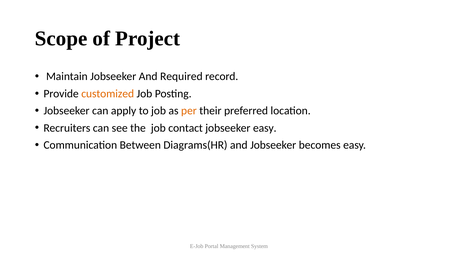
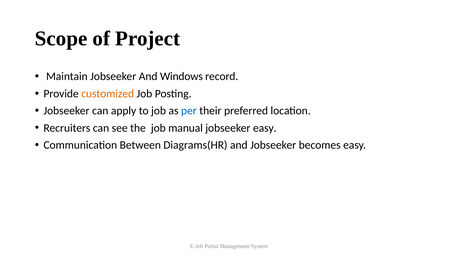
Required: Required -> Windows (181, 76)
per colour: orange -> blue (189, 111)
contact: contact -> manual (186, 128)
